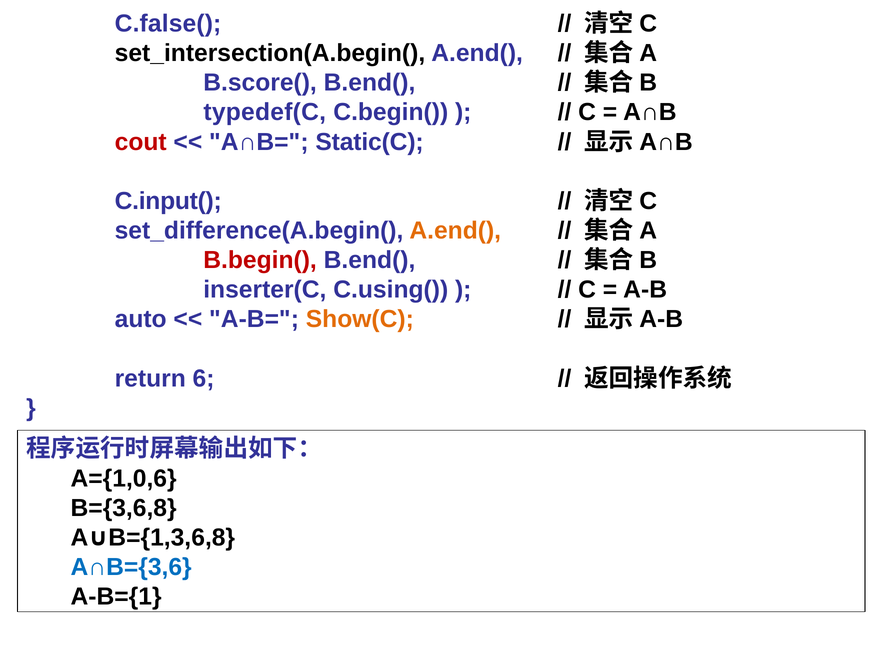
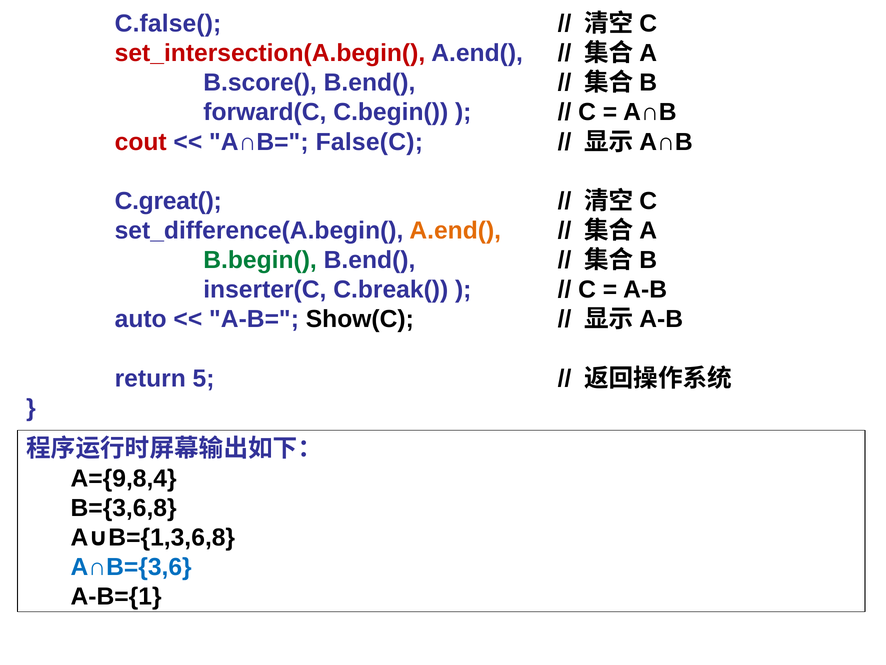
set_intersection(A.begin( colour: black -> red (270, 53)
typedef(C: typedef(C -> forward(C (265, 112)
Static(C: Static(C -> False(C (369, 142)
C.input(: C.input( -> C.great( (168, 201)
B.begin( colour: red -> green (260, 260)
C.using(: C.using( -> C.break( (391, 290)
Show(C colour: orange -> black (360, 319)
6: 6 -> 5 (204, 378)
A={1,0,6: A={1,0,6 -> A={9,8,4 (124, 478)
